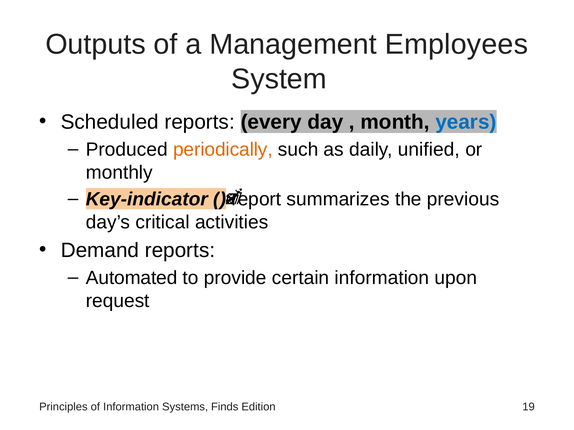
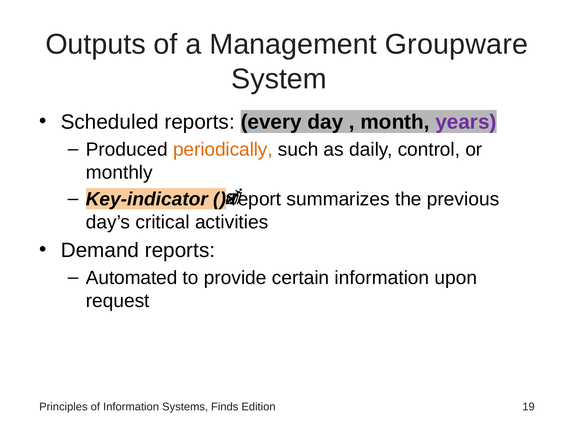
Employees: Employees -> Groupware (456, 45)
years colour: blue -> purple (466, 122)
unified: unified -> control (429, 150)
